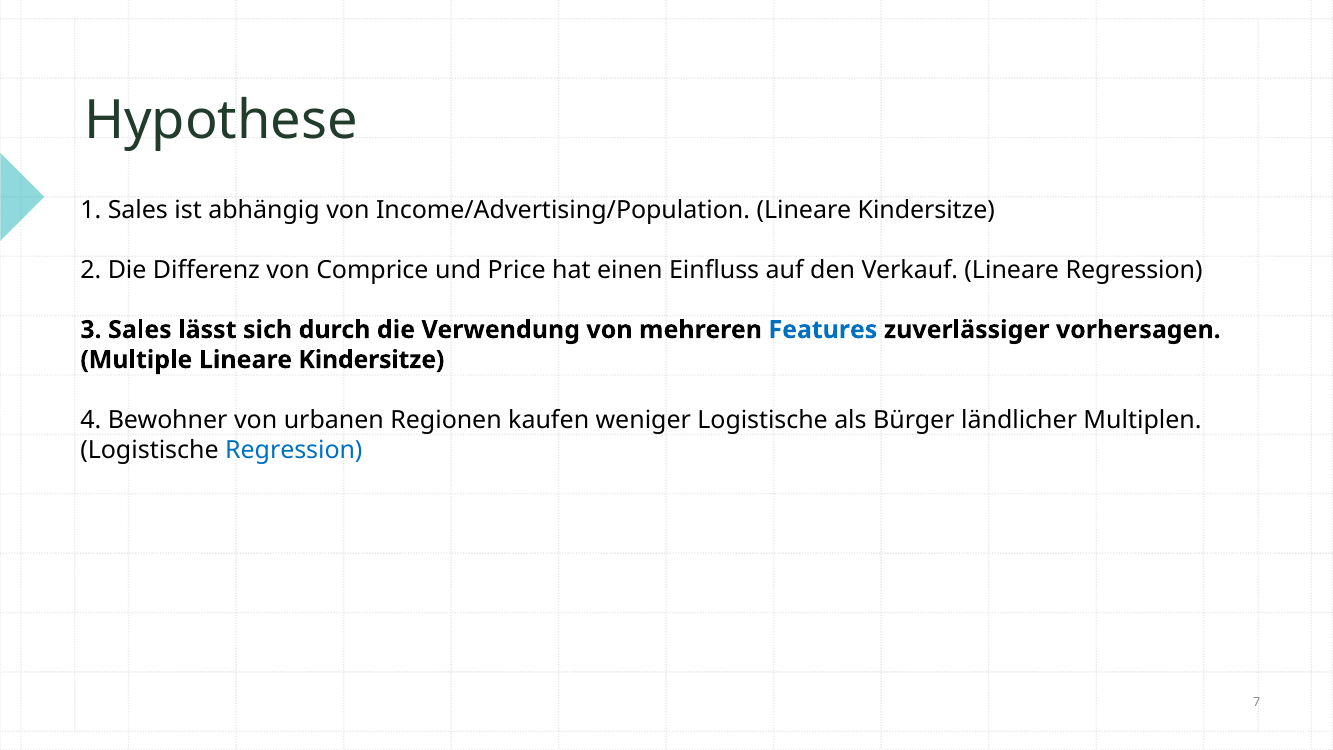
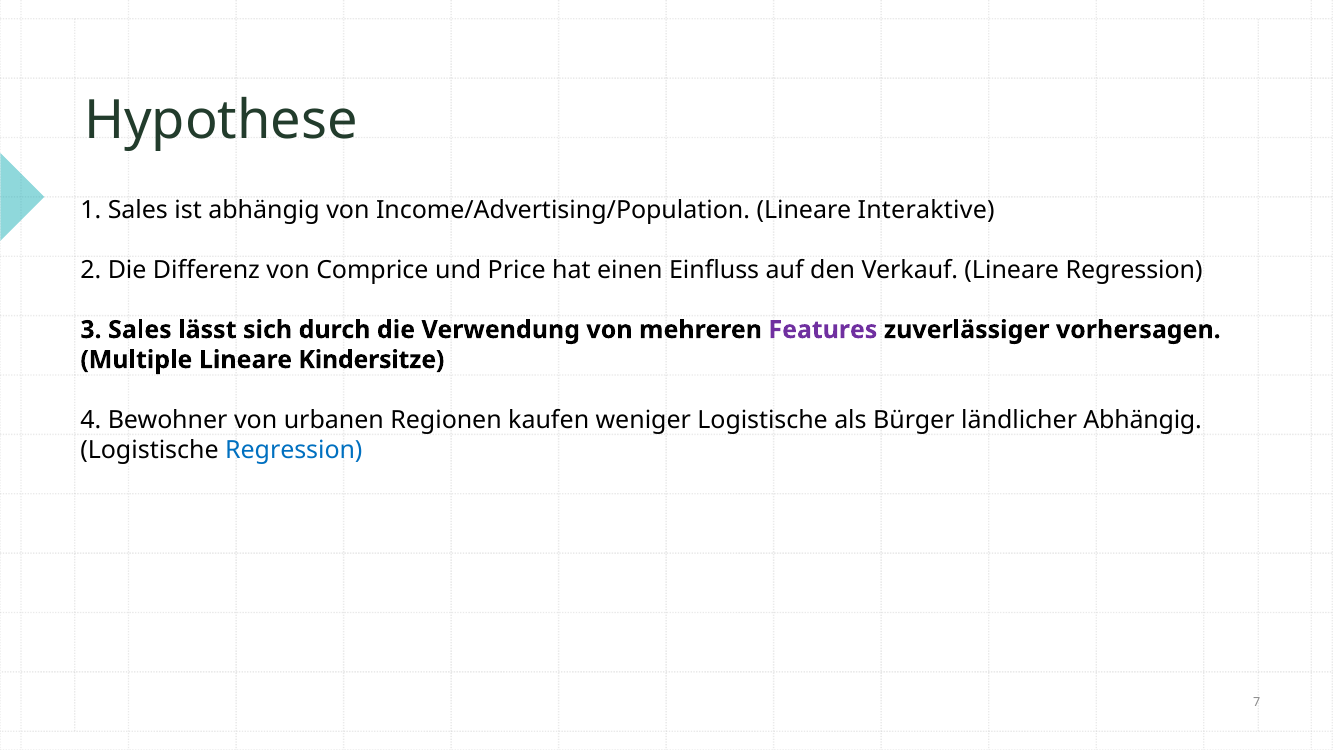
Income/Advertising/Population Lineare Kindersitze: Kindersitze -> Interaktive (926, 210)
Features colour: blue -> purple (823, 330)
ländlicher Multiplen: Multiplen -> Abhängig (1143, 420)
